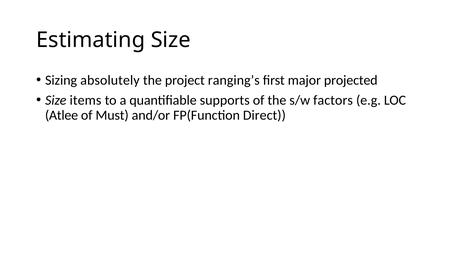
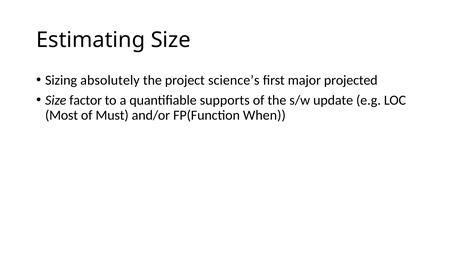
ranging’s: ranging’s -> science’s (234, 80)
items: items -> factor (86, 100)
factors: factors -> update (333, 100)
Atlee: Atlee -> Most (62, 115)
Direct: Direct -> When (264, 115)
